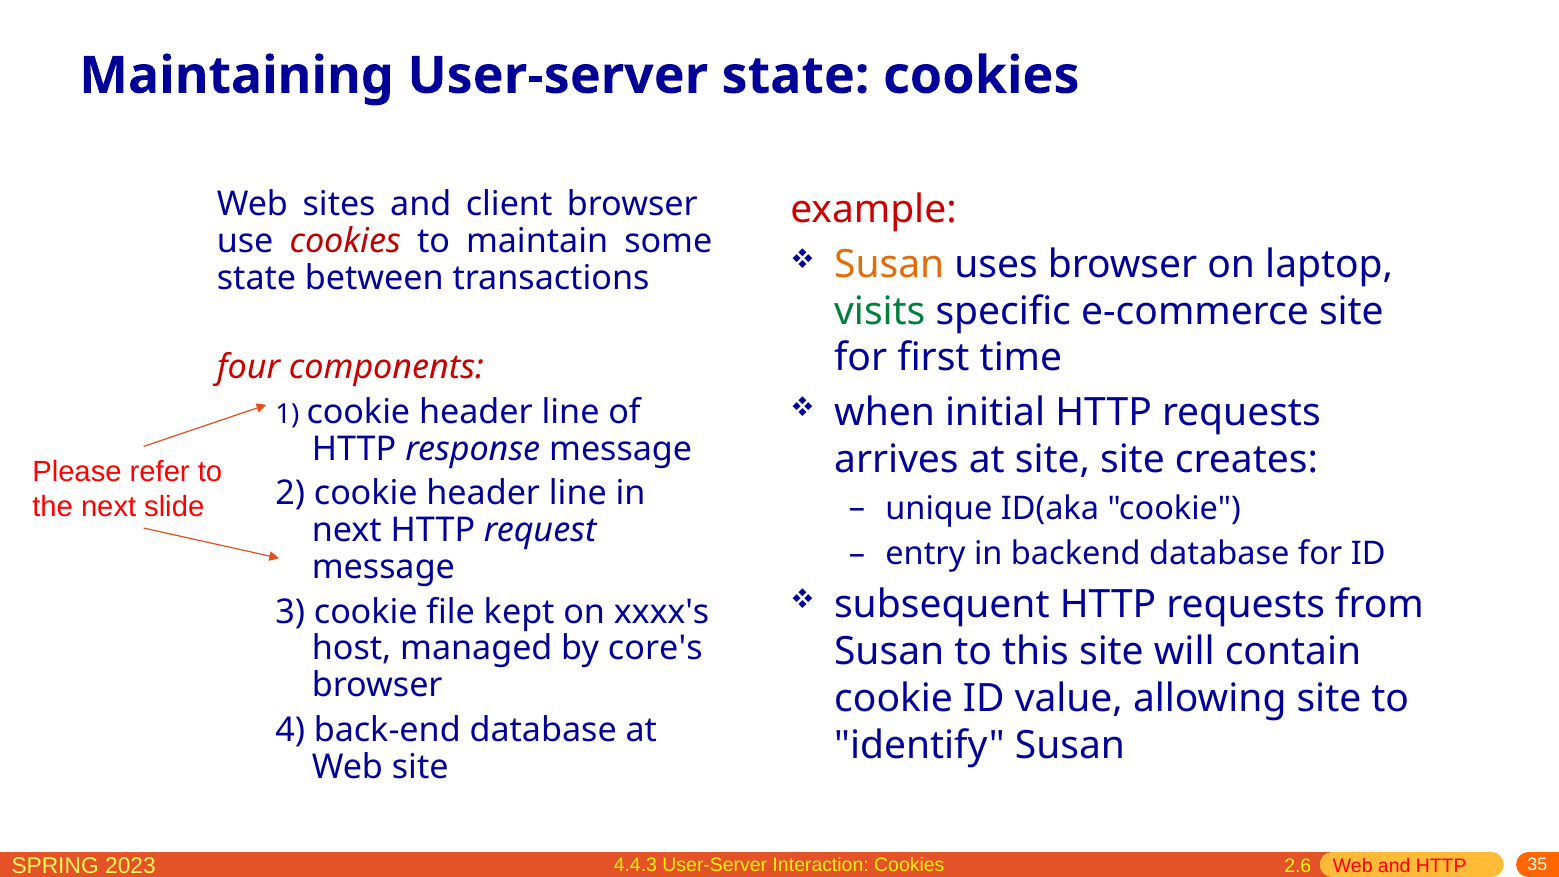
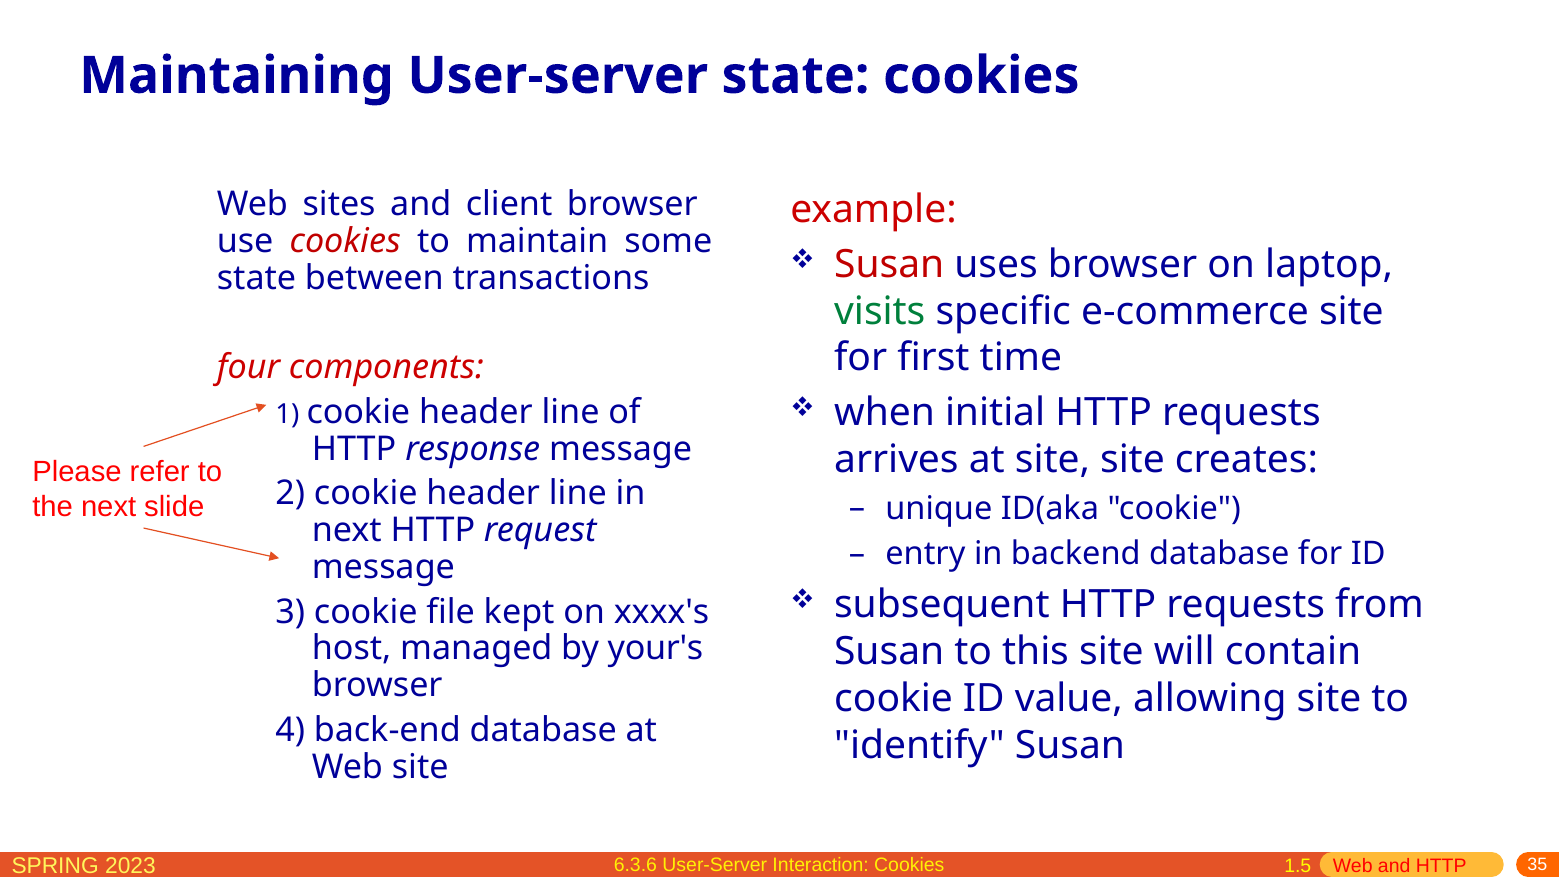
Susan colour: orange -> red (889, 265)
core's: core's -> your's (655, 649)
4.4.3: 4.4.3 -> 6.3.6 (635, 865)
2.6: 2.6 -> 1.5 (1298, 866)
